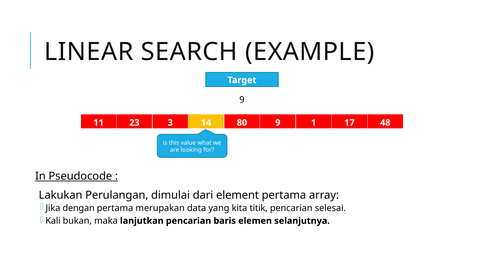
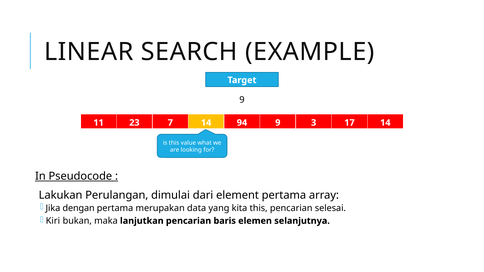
3: 3 -> 7 (170, 123)
80: 80 -> 94 (242, 123)
1: 1 -> 3 (314, 123)
17 48: 48 -> 14 (385, 123)
kita titik: titik -> this (259, 208)
Kali: Kali -> Kiri (53, 221)
